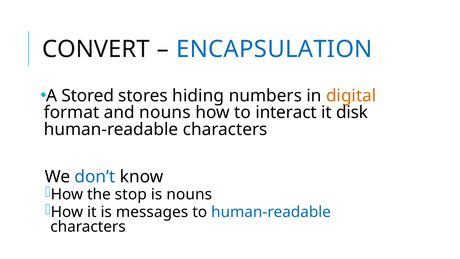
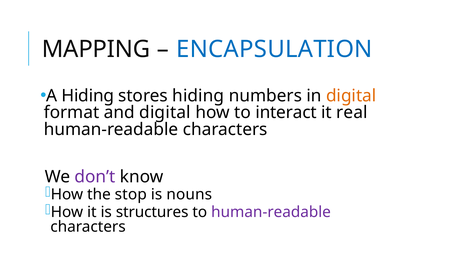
CONVERT: CONVERT -> MAPPING (96, 49)
A Stored: Stored -> Hiding (88, 96)
and nouns: nouns -> digital (165, 112)
disk: disk -> real (352, 112)
don’t colour: blue -> purple (95, 177)
messages: messages -> structures (152, 212)
human-readable colour: blue -> purple (271, 212)
